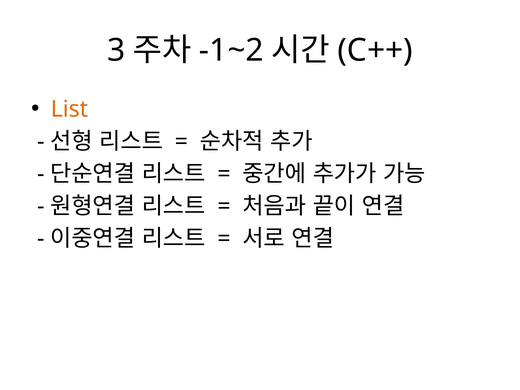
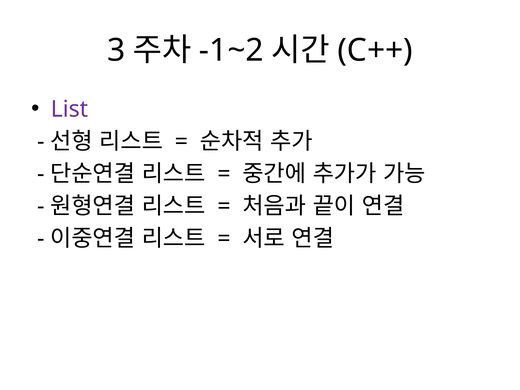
List colour: orange -> purple (69, 109)
